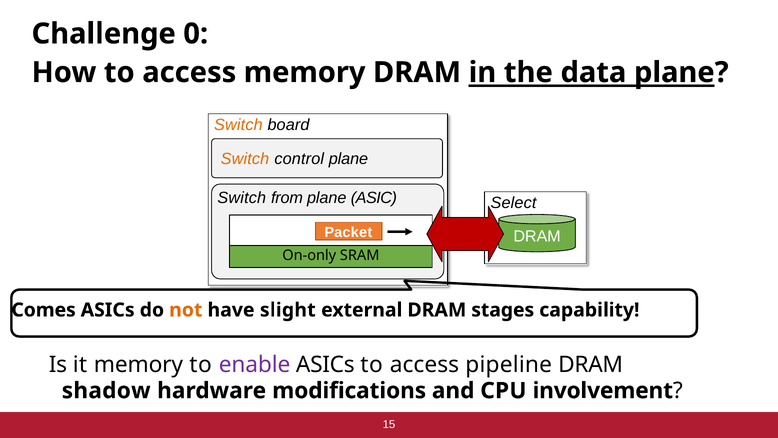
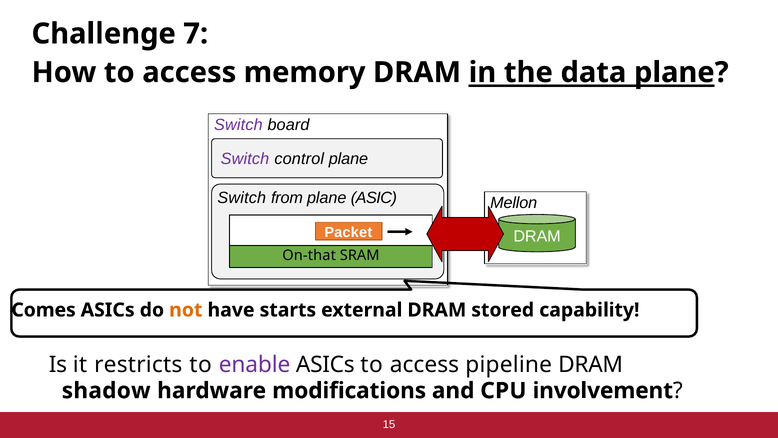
0: 0 -> 7 (196, 34)
Switch colour: orange -> purple (238, 125)
Switch colour: orange -> purple (245, 159)
Select: Select -> Mellon (514, 203)
On-only: On-only -> On-that (309, 255)
slight: slight -> starts (288, 310)
stages: stages -> stored (503, 310)
it memory: memory -> restricts (138, 365)
